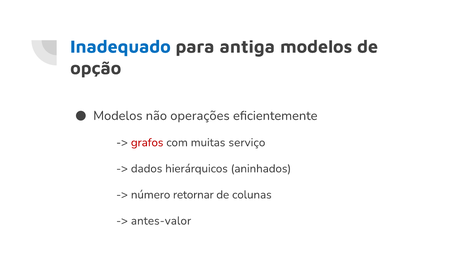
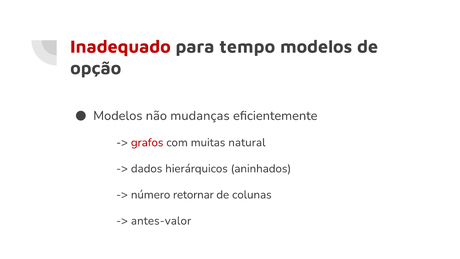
Inadequado colour: blue -> red (120, 47)
antiga: antiga -> tempo (247, 47)
operações: operações -> mudanças (200, 116)
serviço: serviço -> natural (247, 142)
